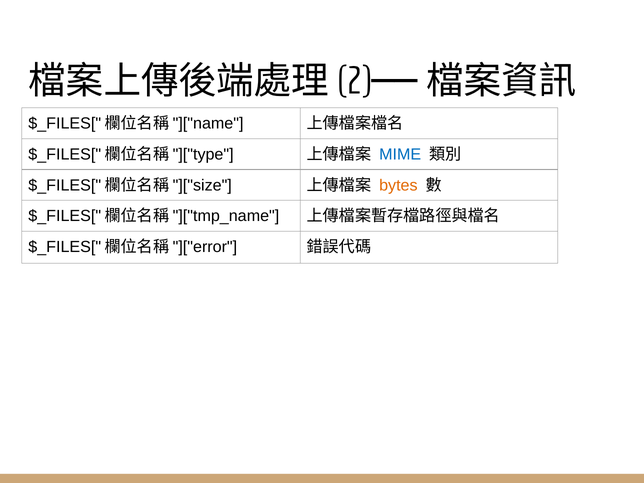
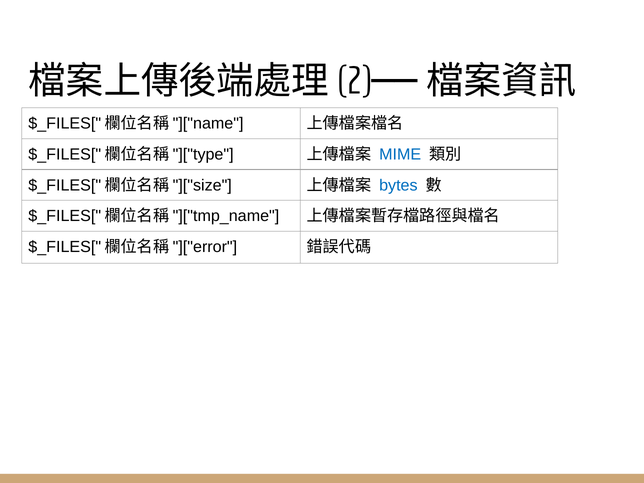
bytes colour: orange -> blue (398, 185)
